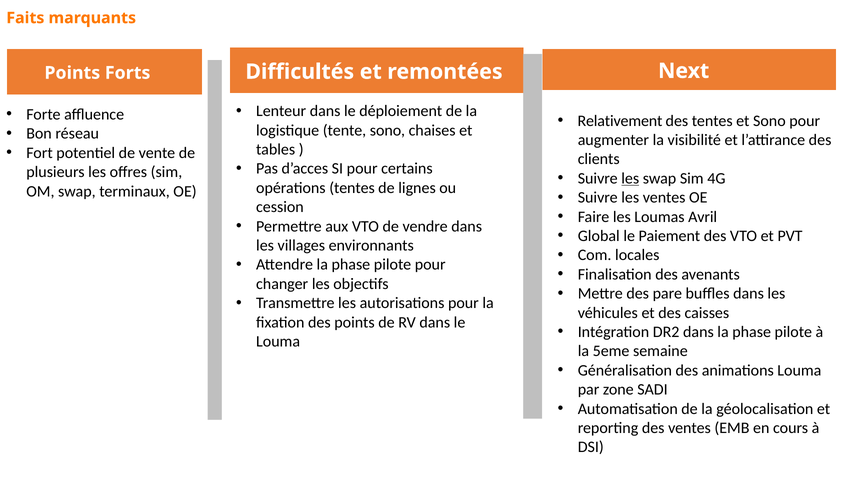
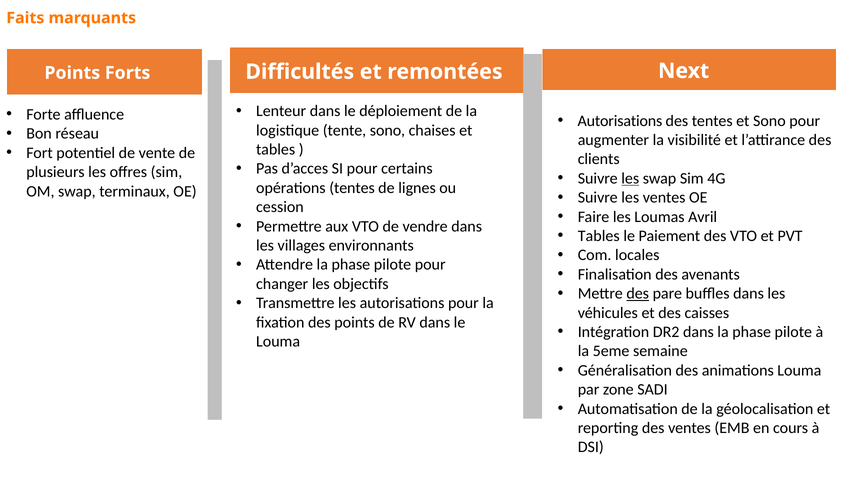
Relativement: Relativement -> Autorisations (620, 121)
Global: Global -> Tables (599, 236)
des underline: none -> present (638, 294)
